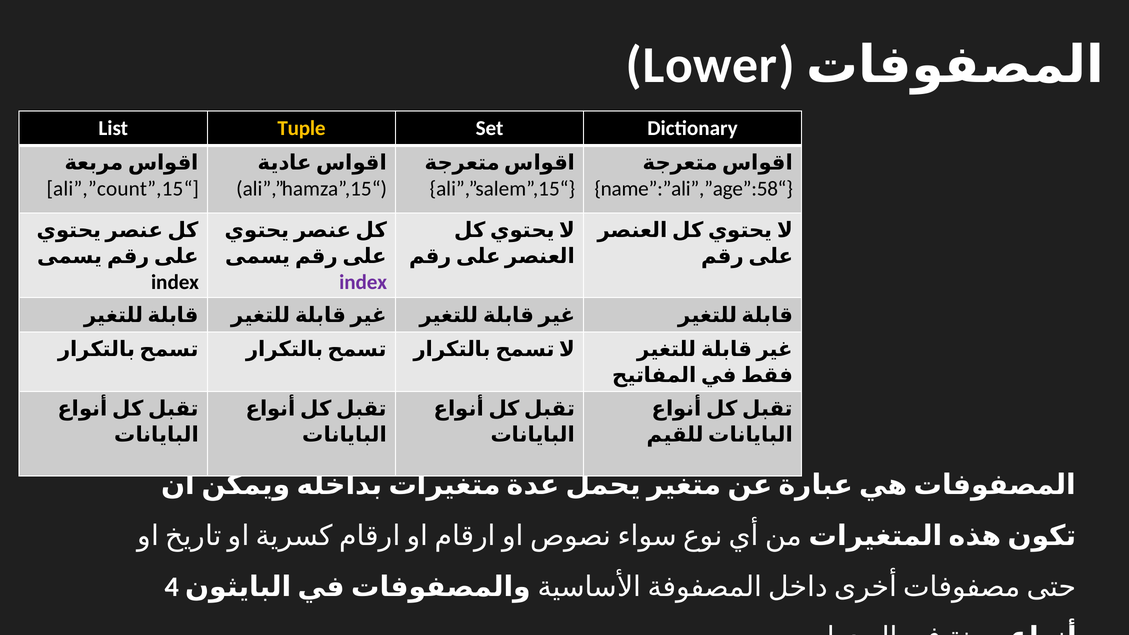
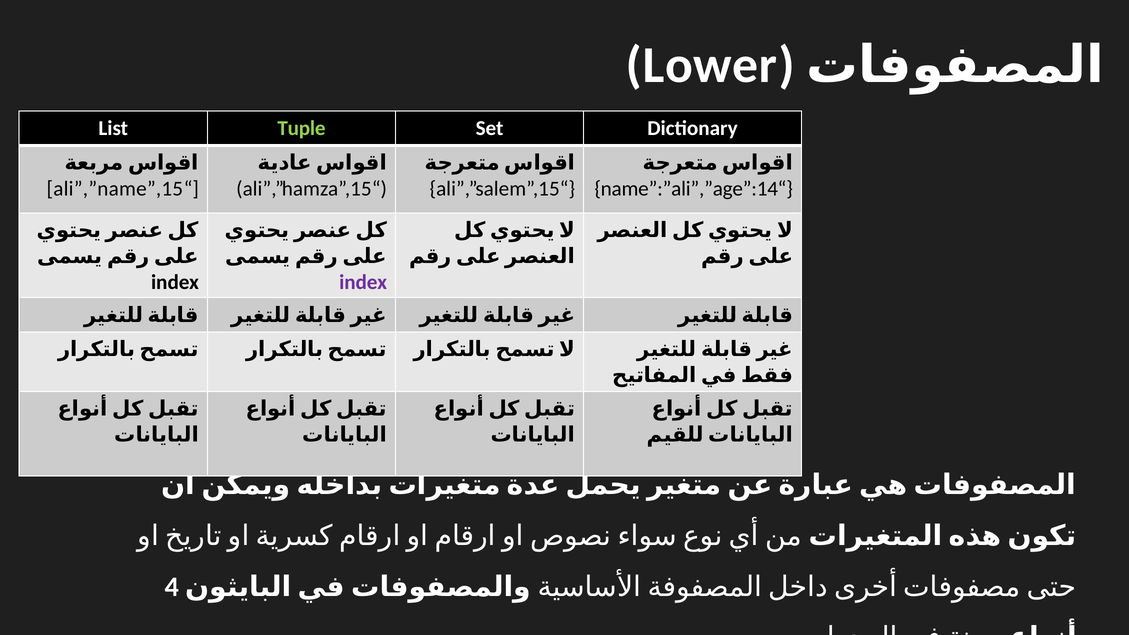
Tuple colour: yellow -> light green (302, 129)
ali”,”count”,15: ali”,”count”,15 -> ali”,”name”,15 (118, 189)
name”:”ali”,”age”:58: name”:”ali”,”age”:58 -> name”:”ali”,”age”:14 (689, 189)
